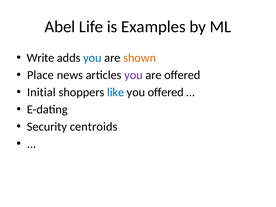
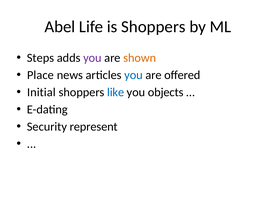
is Examples: Examples -> Shoppers (153, 27)
Write: Write -> Steps (41, 58)
you colour: blue -> purple (92, 58)
you colour: purple -> blue (134, 75)
you offered: offered -> objects (166, 92)
centroids: centroids -> represent (94, 127)
